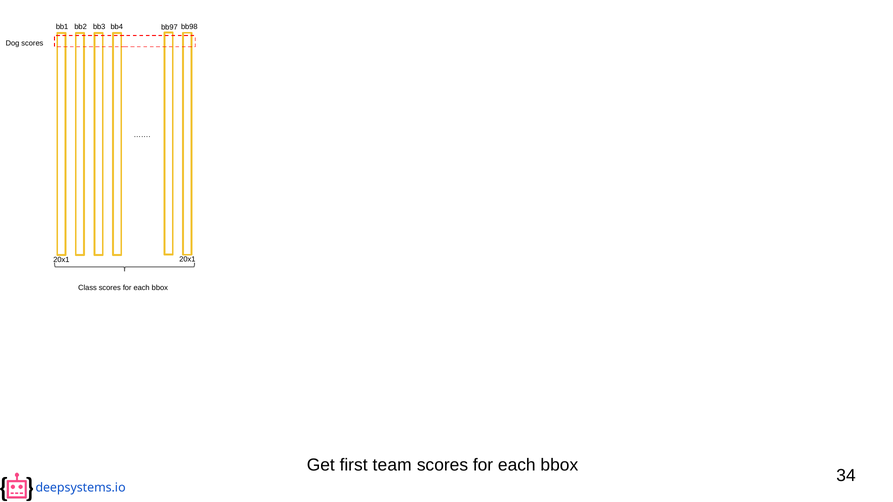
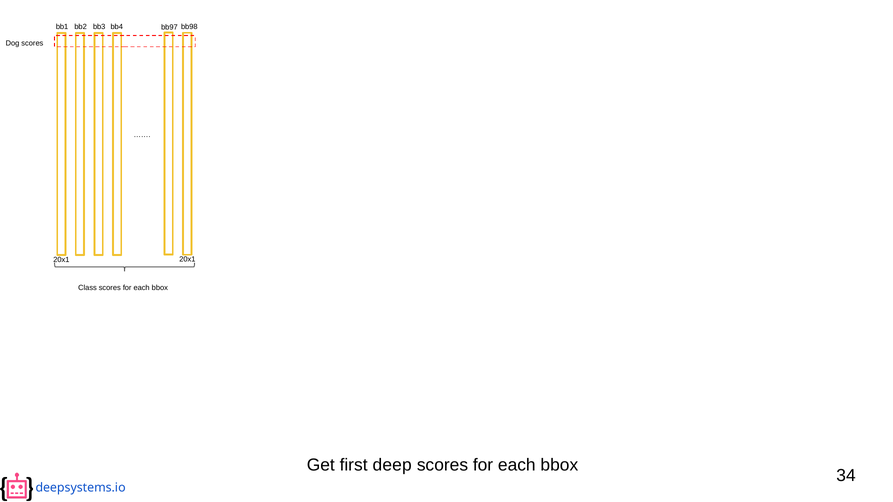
team: team -> deep (392, 465)
